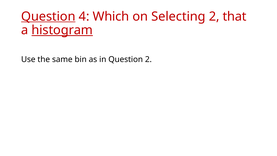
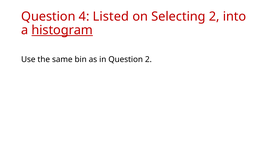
Question underline: present -> none (48, 16)
Which: Which -> Listed (111, 16)
that: that -> into (235, 16)
